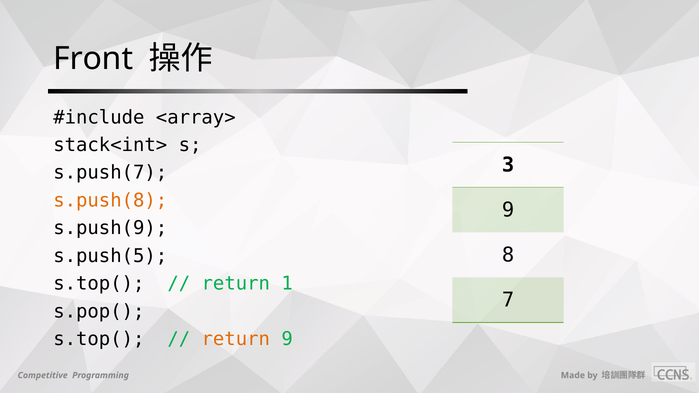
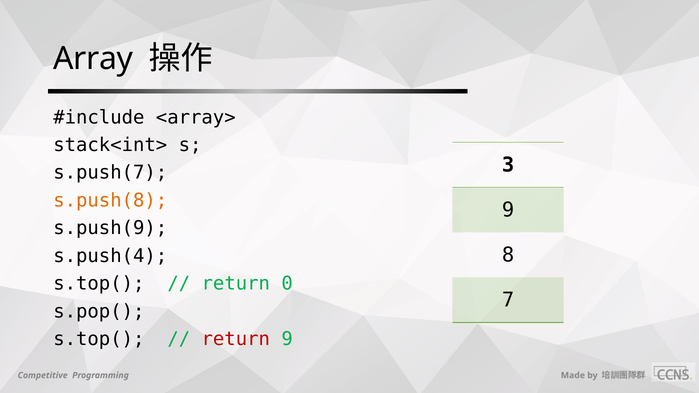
Front: Front -> Array (93, 59)
s.push(5: s.push(5 -> s.push(4 (110, 256)
1: 1 -> 0 (287, 284)
return colour: orange -> red (236, 339)
